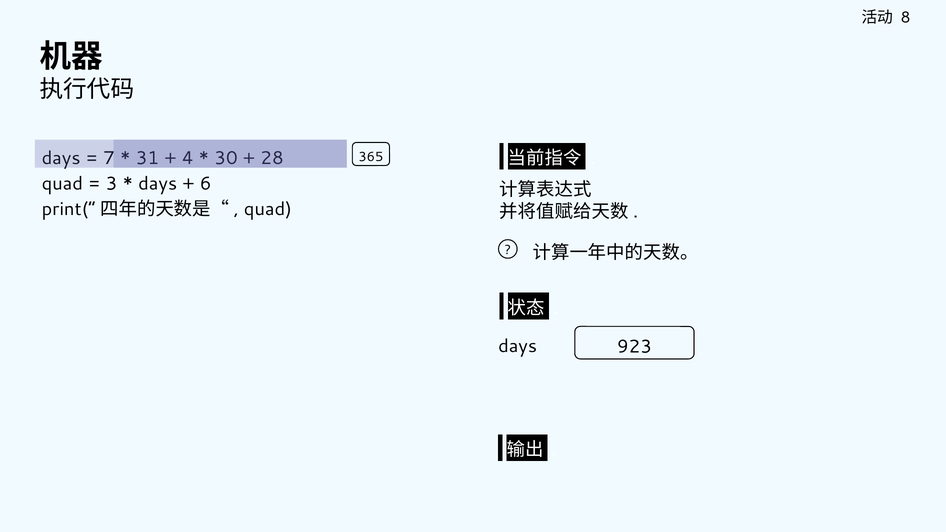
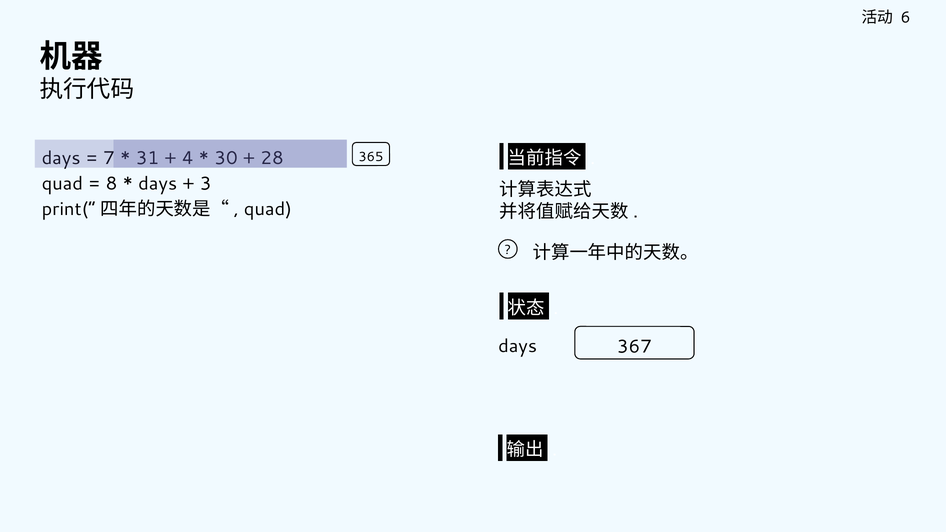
8: 8 -> 6 (906, 17)
3: 3 -> 8 (112, 184)
6: 6 -> 3 (206, 184)
923: 923 -> 367 (634, 347)
